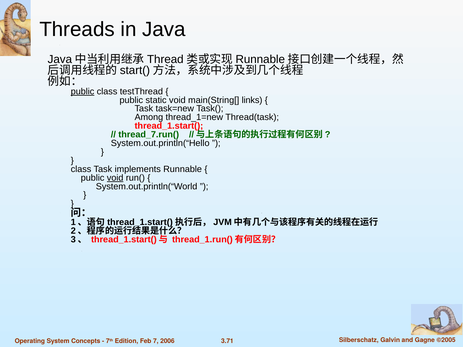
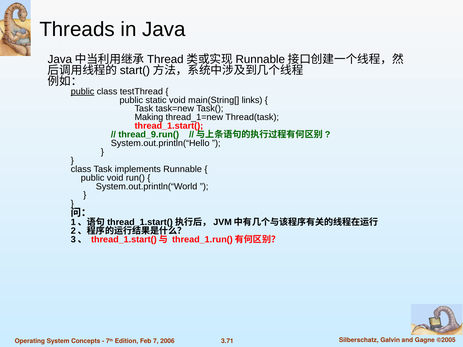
Among: Among -> Making (149, 117)
thread_7.run(: thread_7.run( -> thread_9.run( (149, 135)
void underline: present -> none (115, 178)
